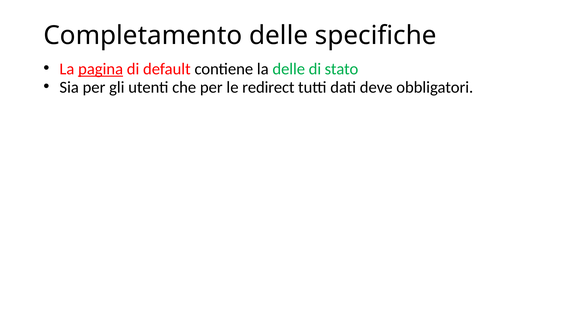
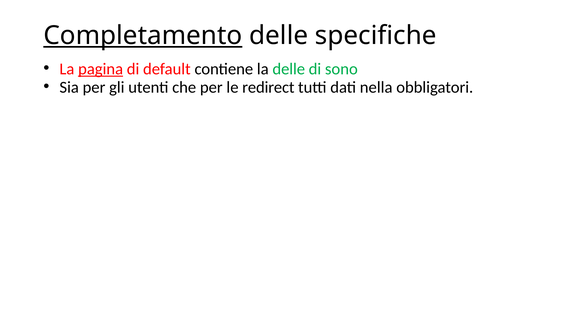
Completamento underline: none -> present (143, 36)
stato: stato -> sono (341, 69)
deve: deve -> nella (376, 87)
